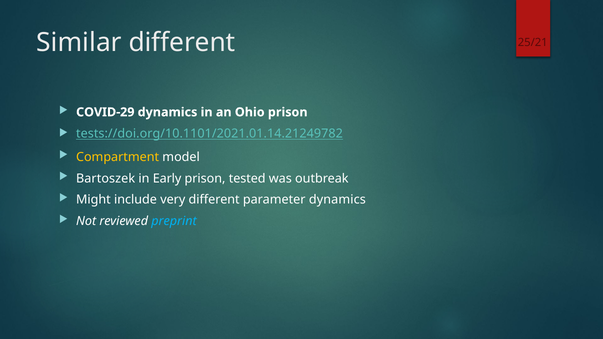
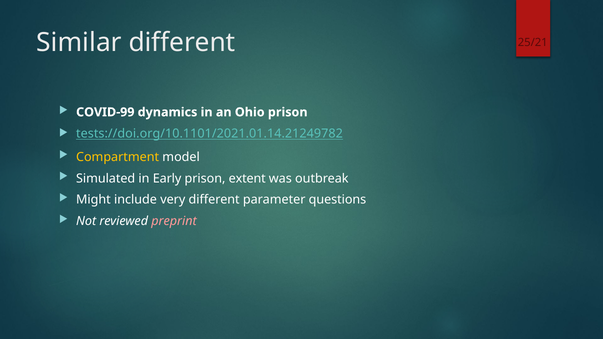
COVID-29: COVID-29 -> COVID-99 (105, 112)
Bartoszek: Bartoszek -> Simulated (106, 178)
tested: tested -> extent (247, 178)
parameter dynamics: dynamics -> questions (337, 200)
preprint colour: light blue -> pink (174, 221)
